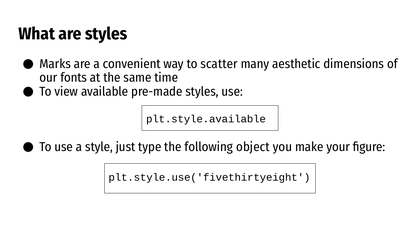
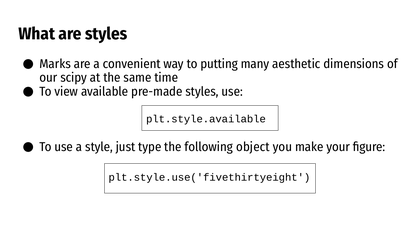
scatter: scatter -> putting (219, 64)
fonts: fonts -> scipy (74, 78)
